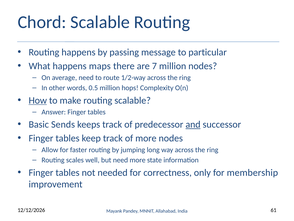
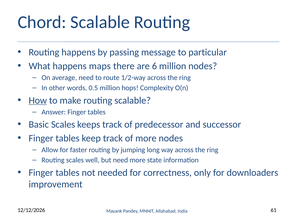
7: 7 -> 6 (154, 66)
Basic Sends: Sends -> Scales (63, 124)
and underline: present -> none (193, 124)
membership: membership -> downloaders (252, 172)
